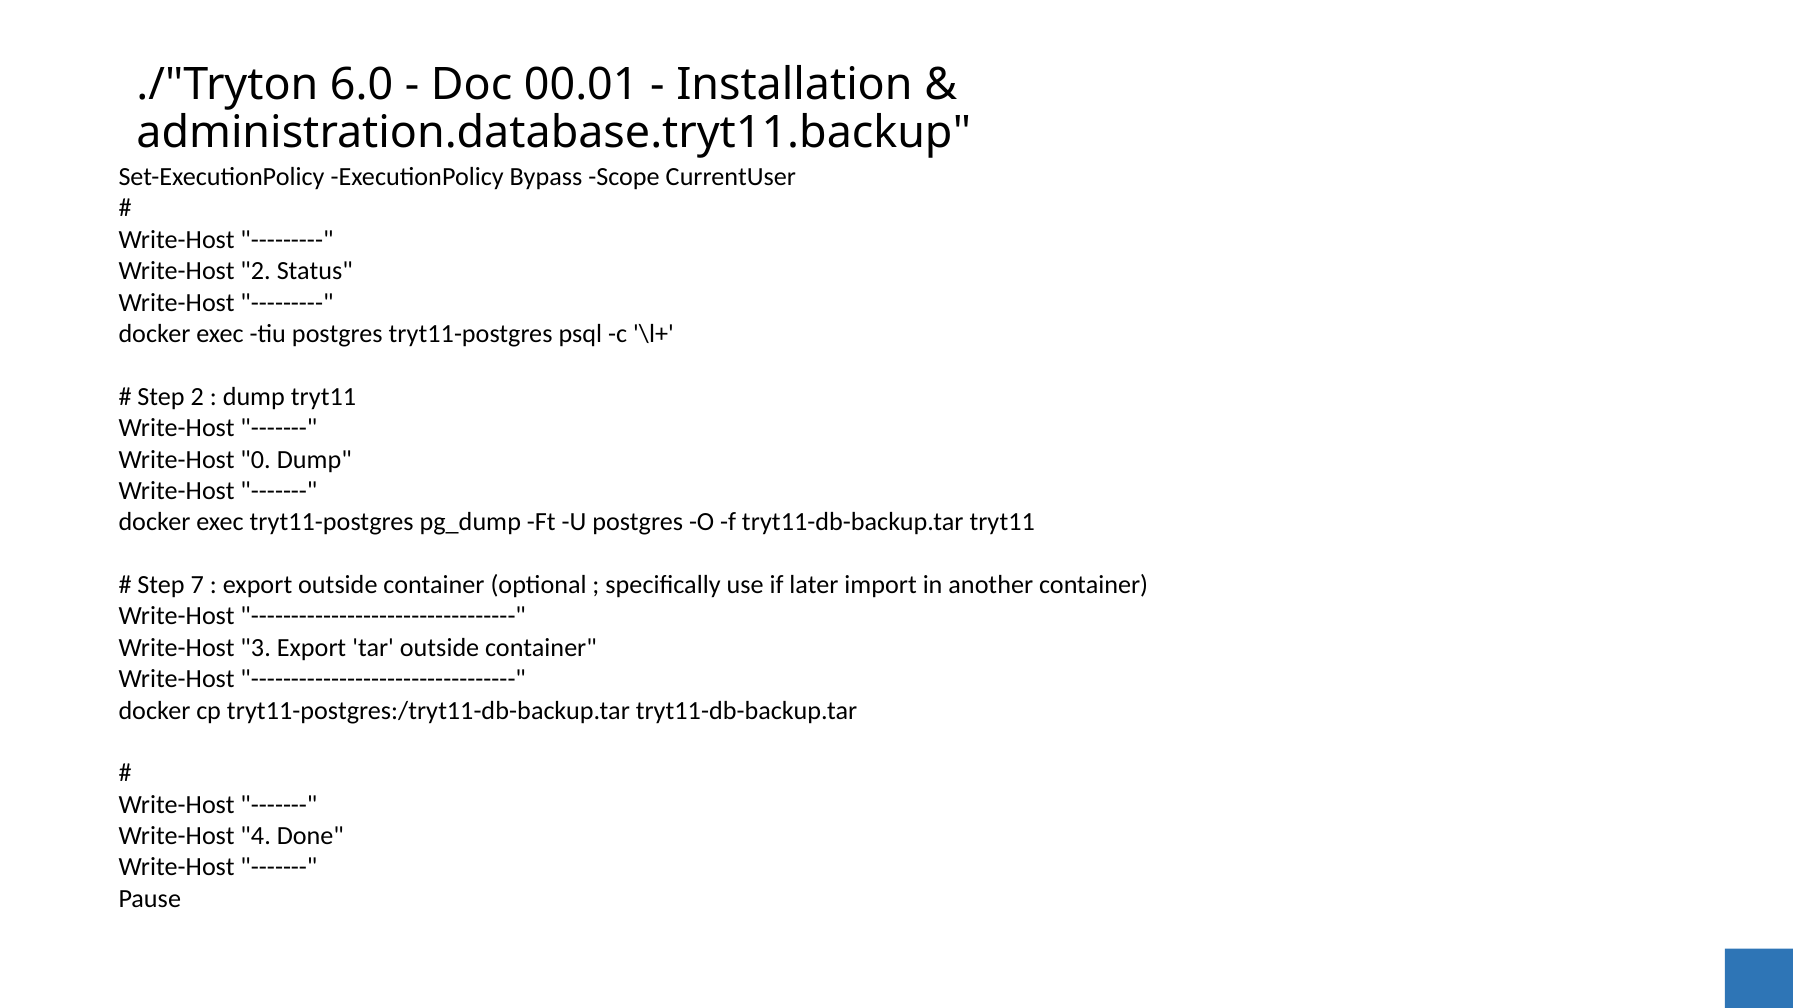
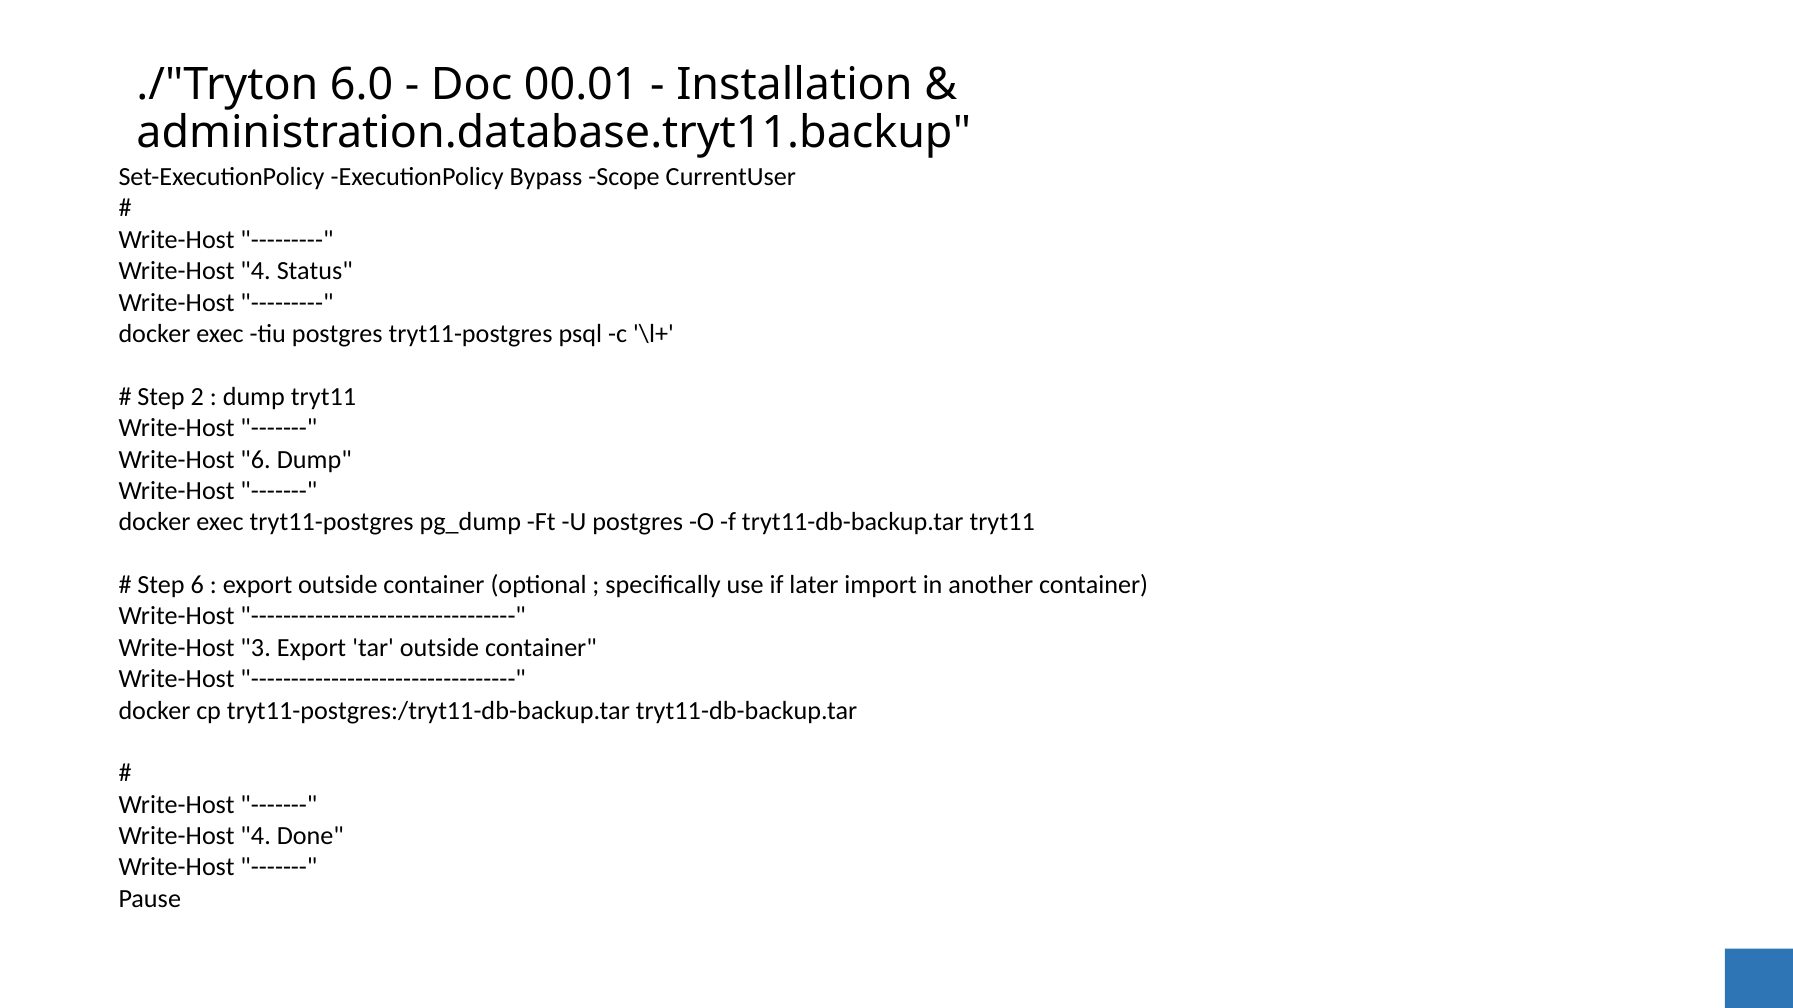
2: 2 -> 4 (256, 271)
Write-Host 0: 0 -> 6 (256, 460)
Step 7: 7 -> 6 (197, 585)
